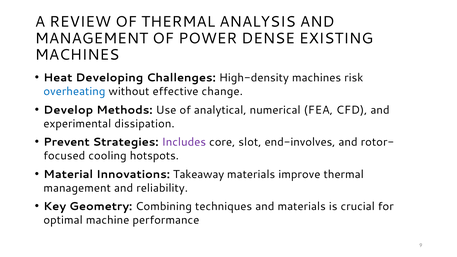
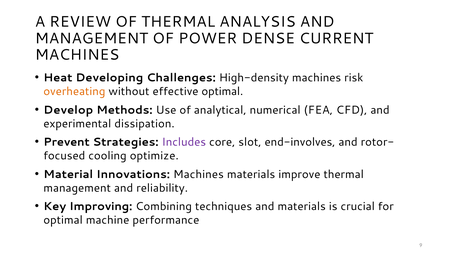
EXISTING: EXISTING -> CURRENT (336, 38)
overheating colour: blue -> orange (74, 92)
effective change: change -> optimal (222, 92)
hotspots: hotspots -> optimize (154, 156)
Innovations Takeaway: Takeaway -> Machines (198, 174)
Geometry: Geometry -> Improving (101, 207)
